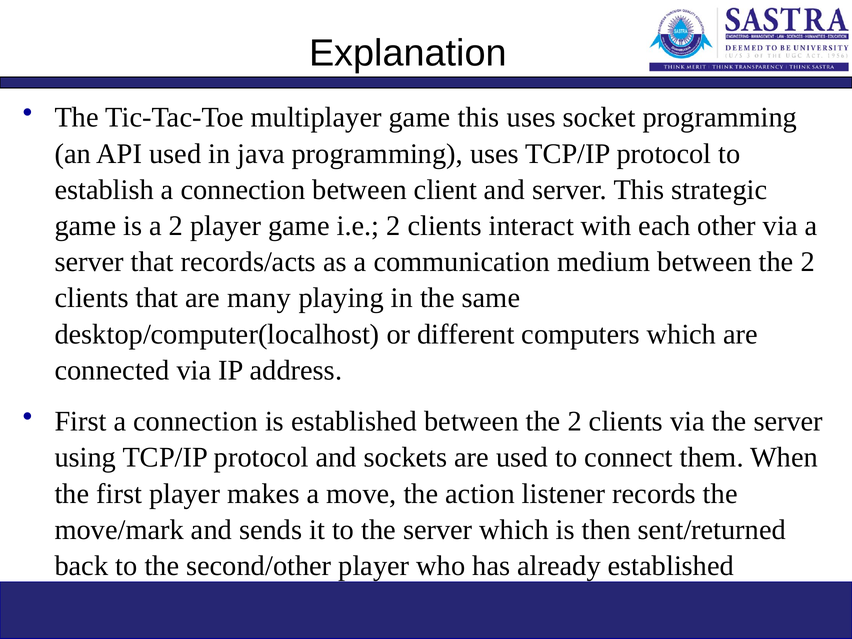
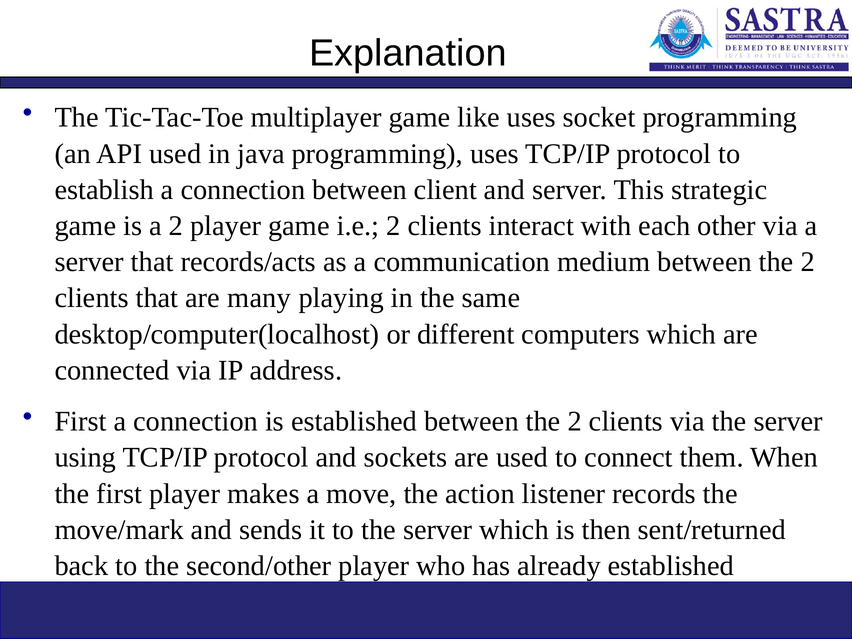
game this: this -> like (479, 118)
